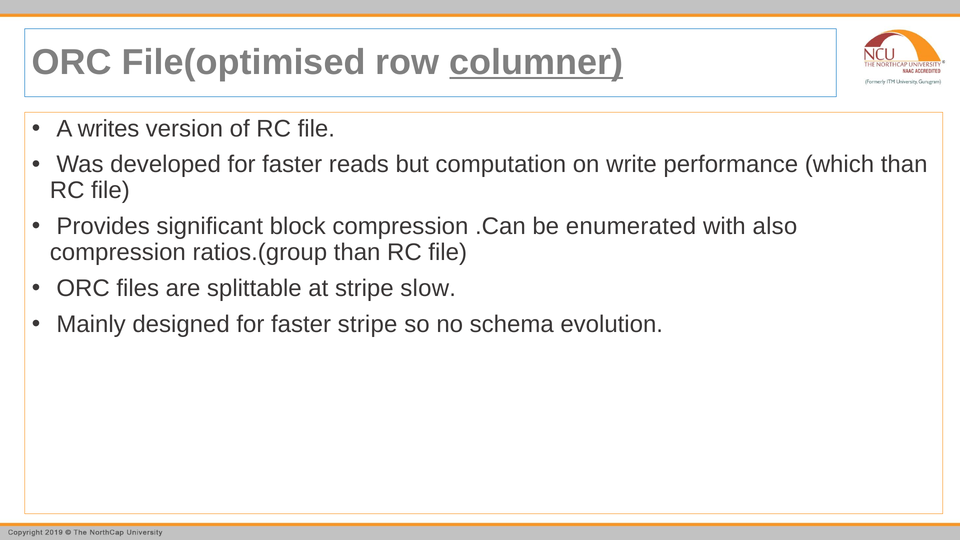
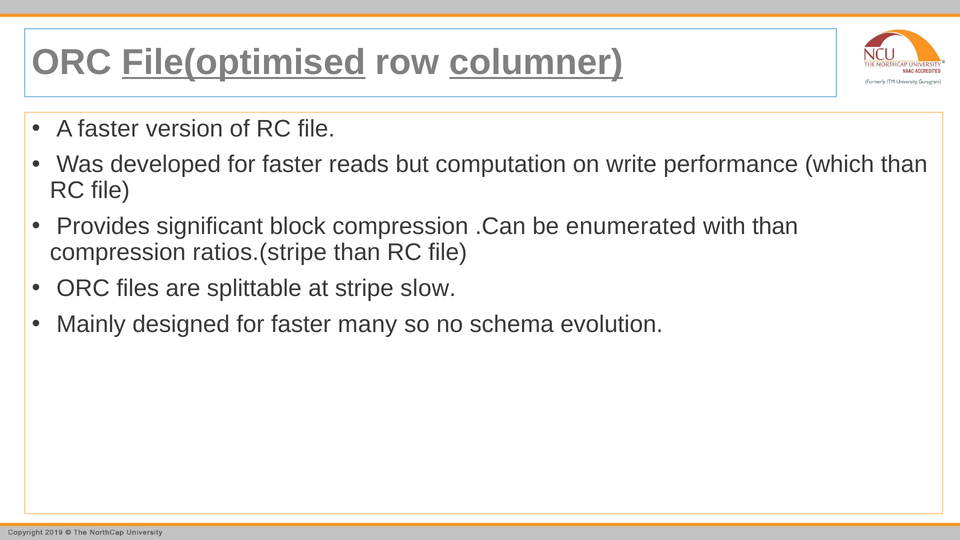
File(optimised underline: none -> present (244, 62)
A writes: writes -> faster (108, 129)
with also: also -> than (775, 226)
ratios.(group: ratios.(group -> ratios.(stripe (260, 252)
faster stripe: stripe -> many (368, 324)
